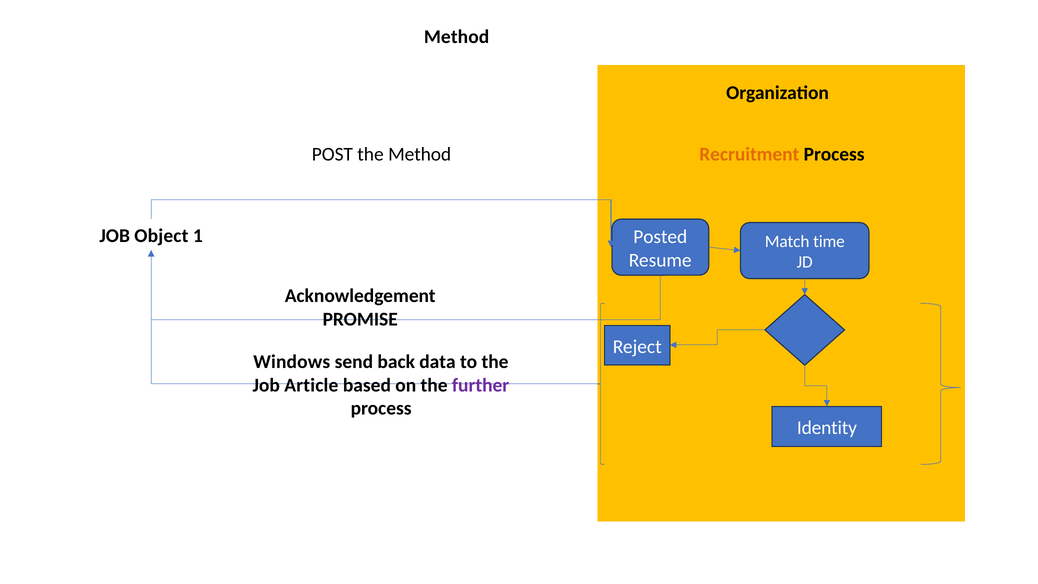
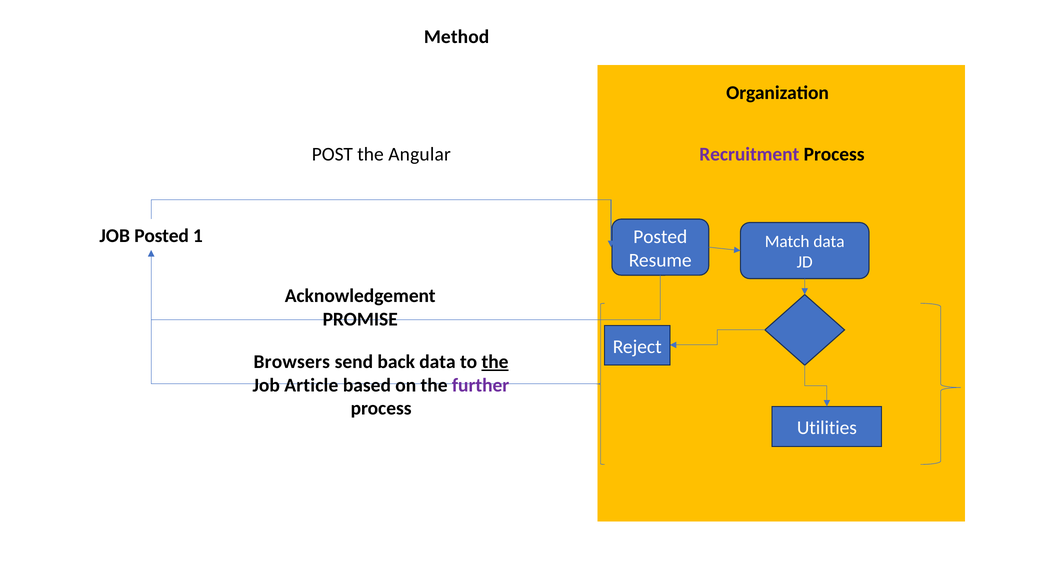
the Method: Method -> Angular (420, 154)
Recruitment colour: orange -> purple (749, 154)
JOB Object: Object -> Posted (162, 236)
Match time: time -> data (829, 241)
Windows: Windows -> Browsers (292, 362)
the underline: none -> present (495, 362)
Identity: Identity -> Utilities (827, 428)
